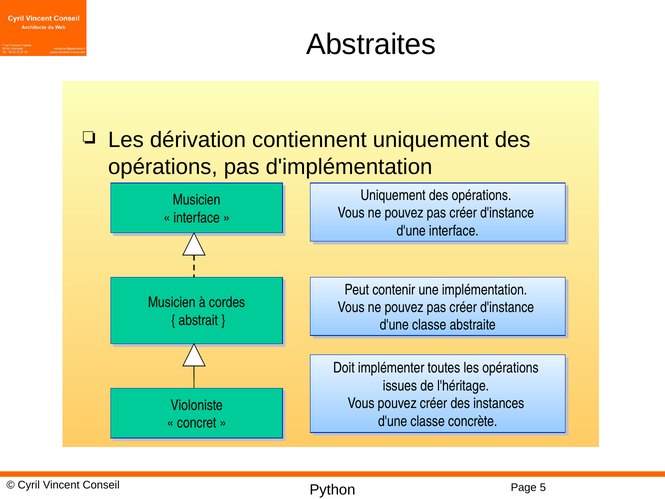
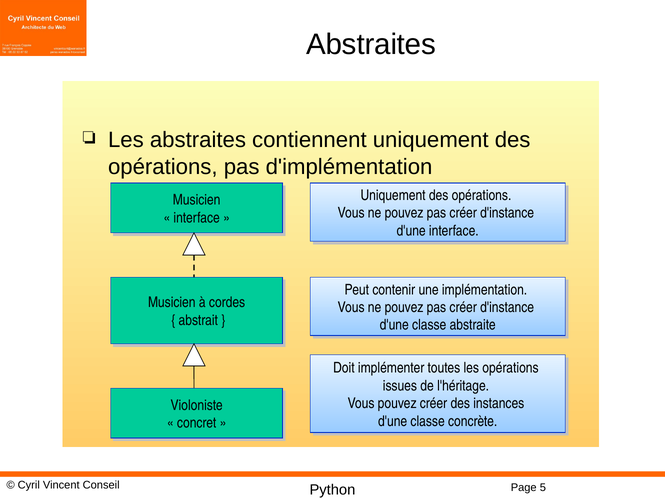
Les dérivation: dérivation -> abstraites (198, 140)
